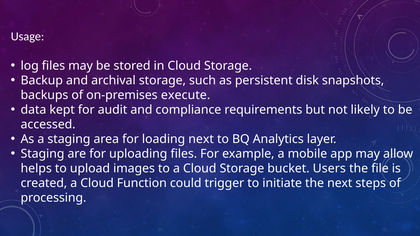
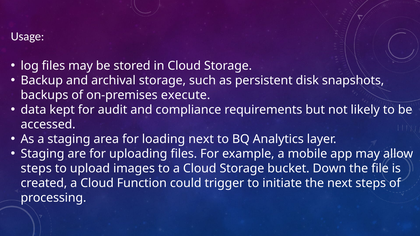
helps: helps -> steps (36, 169)
Users: Users -> Down (329, 169)
